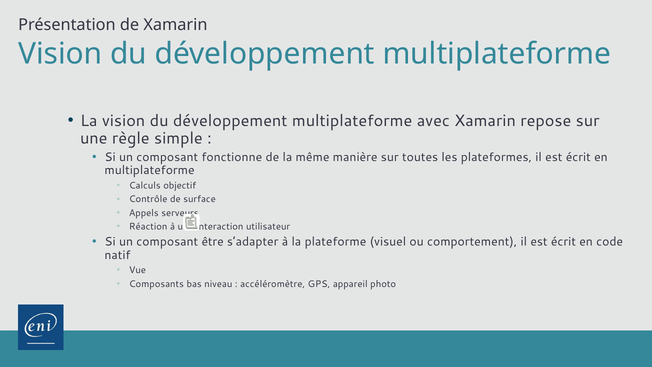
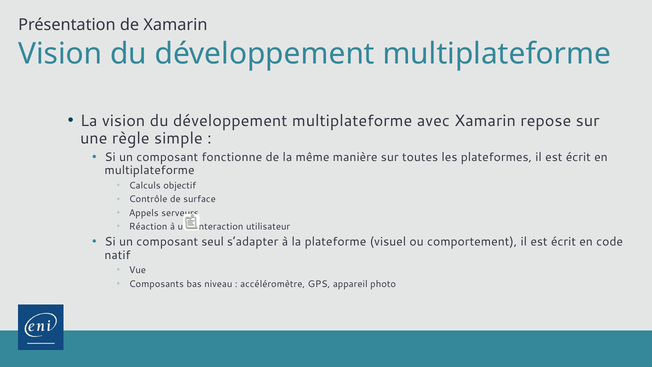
être: être -> seul (213, 242)
